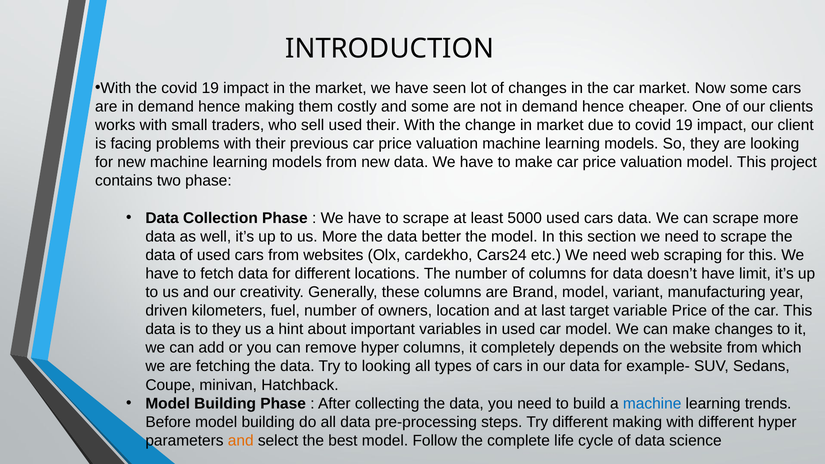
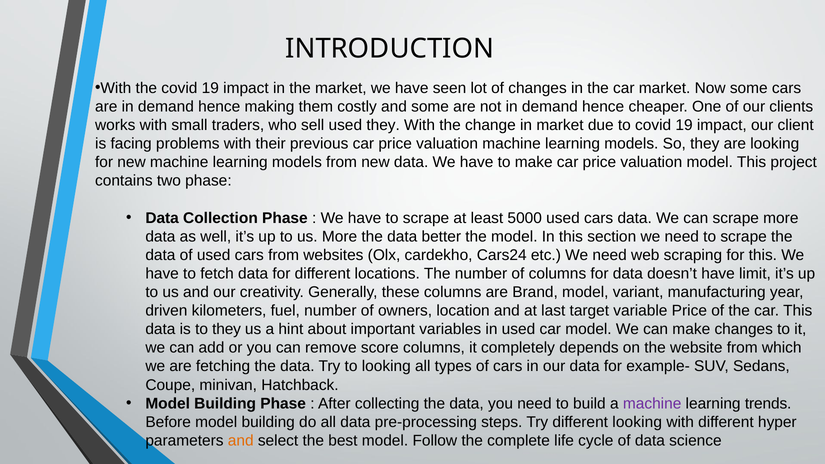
used their: their -> they (383, 125)
remove hyper: hyper -> score (380, 348)
machine colour: blue -> purple (652, 404)
different making: making -> looking (637, 422)
